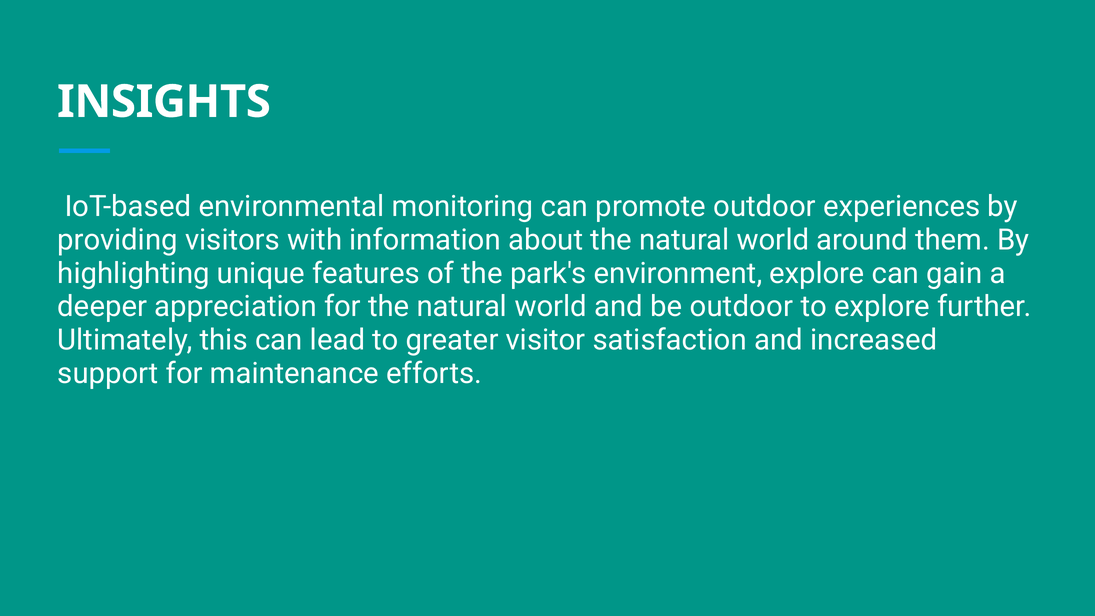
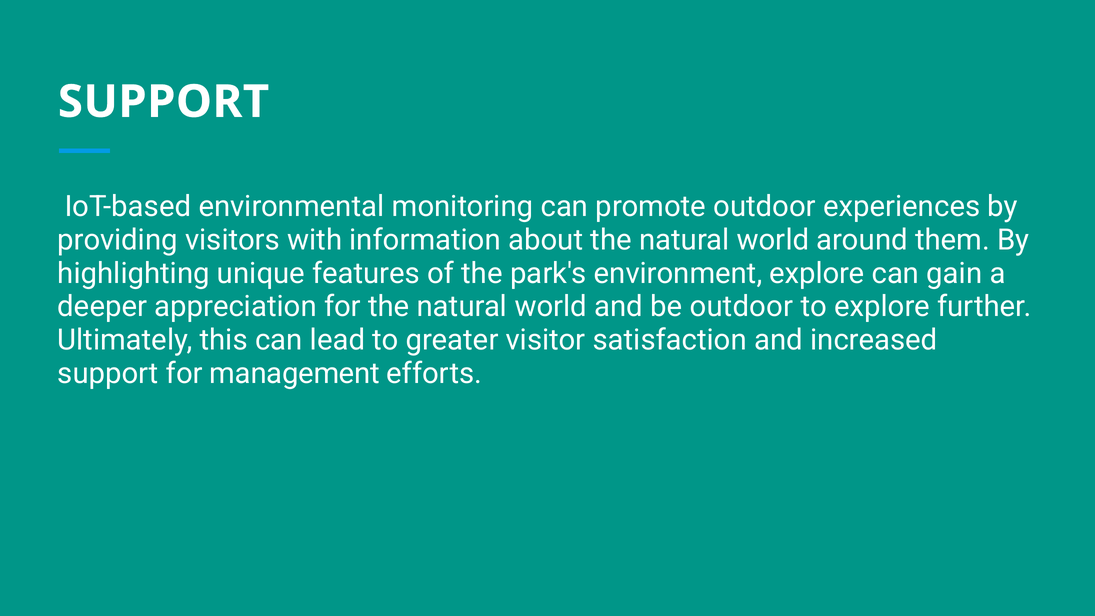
INSIGHTS: INSIGHTS -> SUPPORT (163, 102)
maintenance: maintenance -> management (295, 374)
